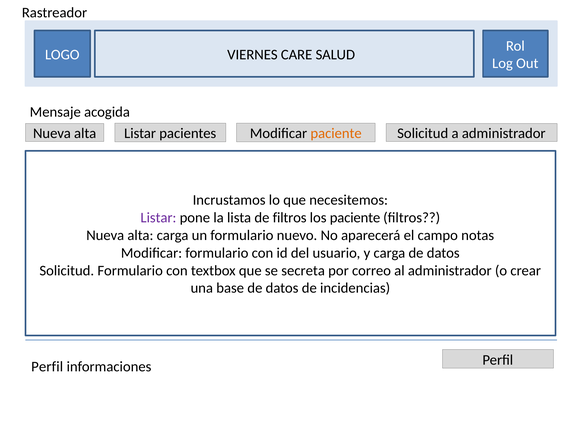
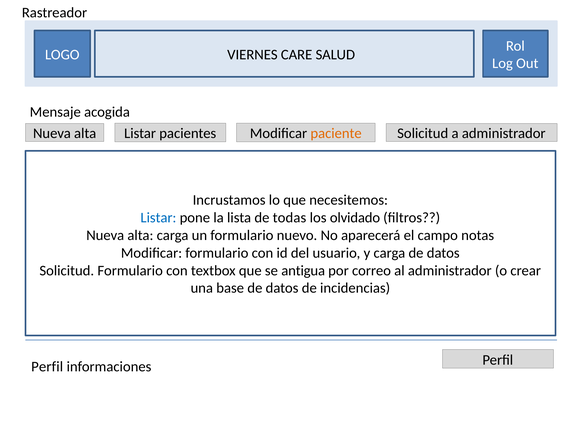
Listar colour: purple -> blue (158, 218)
de filtros: filtros -> todas (289, 218)
los paciente: paciente -> olvidado (355, 218)
secreta: secreta -> antigua (303, 271)
